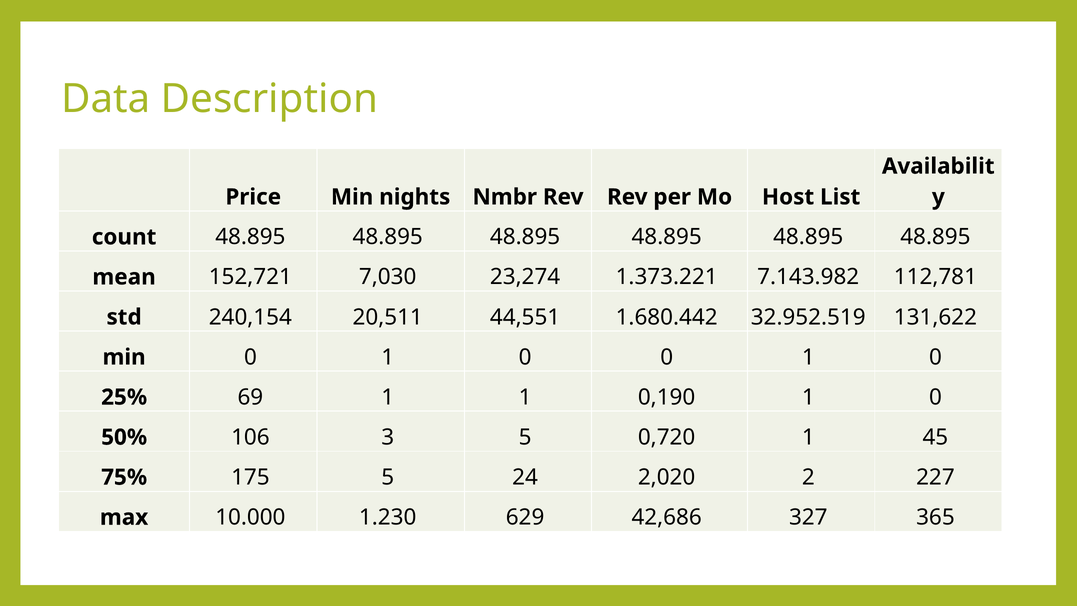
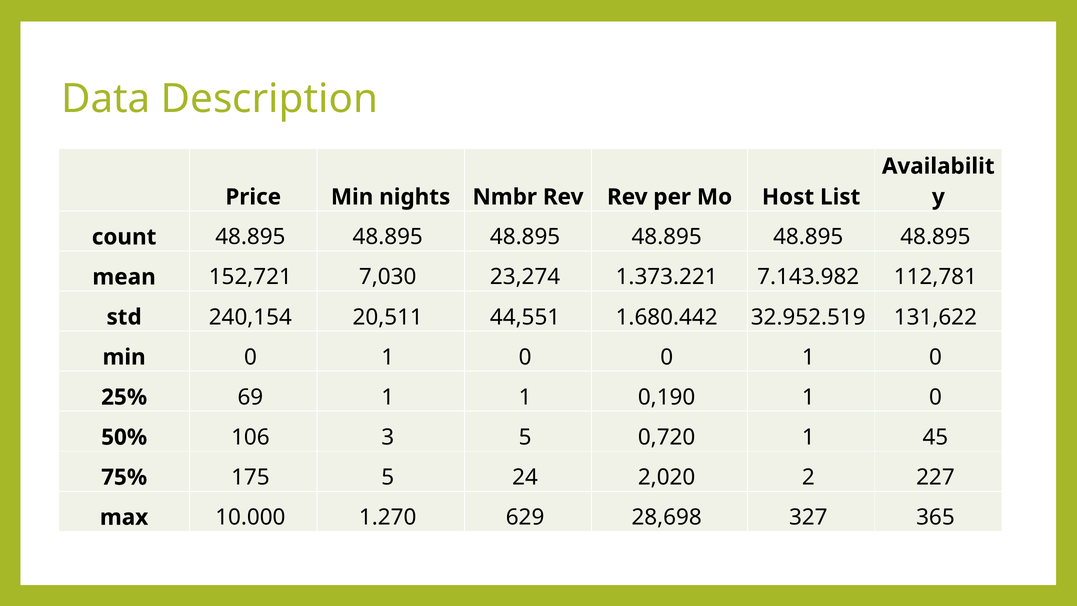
1.230: 1.230 -> 1.270 (388, 517)
42,686: 42,686 -> 28,698 (667, 517)
